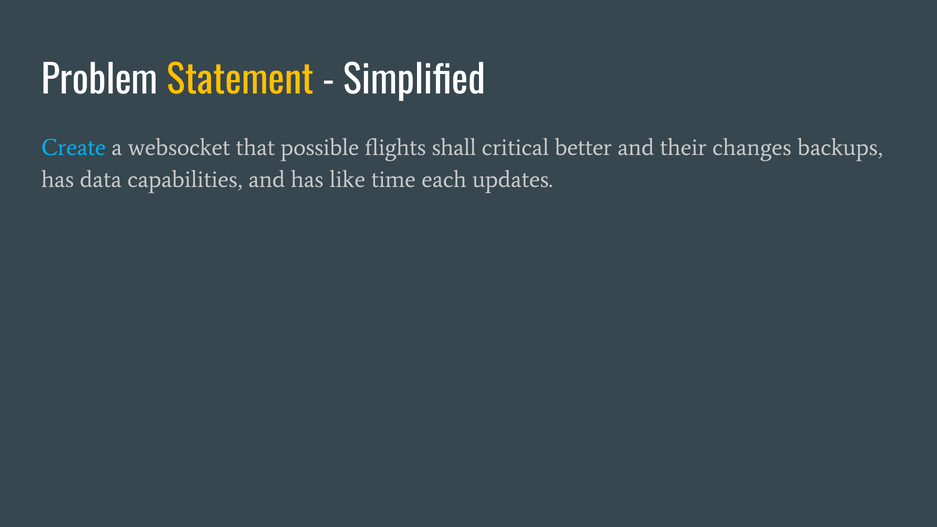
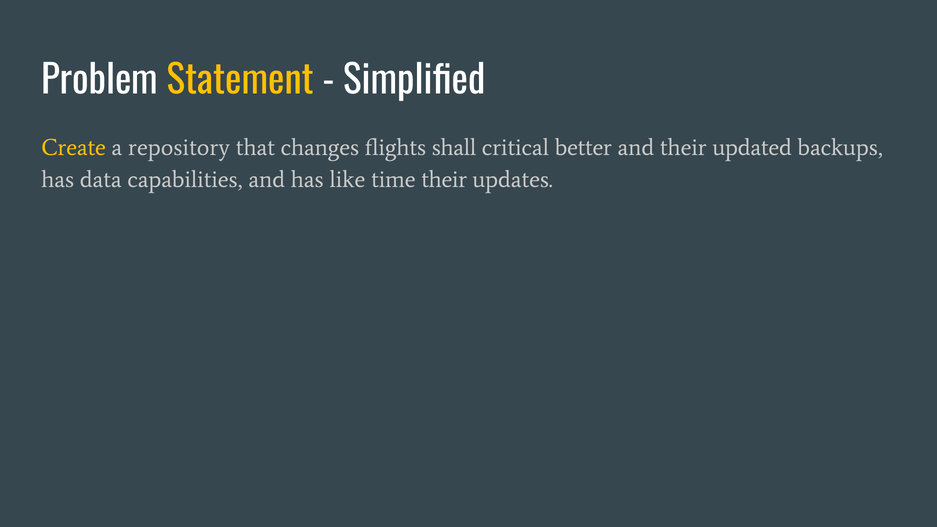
Create colour: light blue -> yellow (74, 147)
websocket: websocket -> repository (179, 147)
possible: possible -> changes (320, 147)
changes: changes -> updated (752, 147)
time each: each -> their (444, 180)
